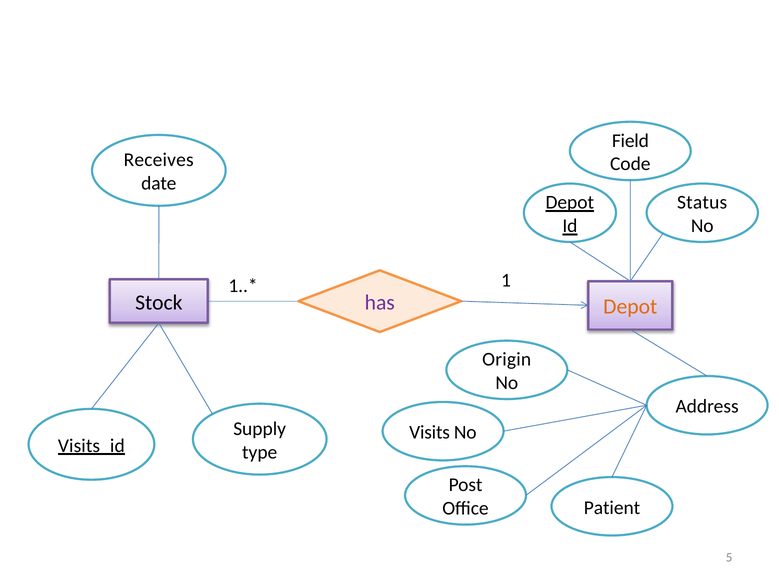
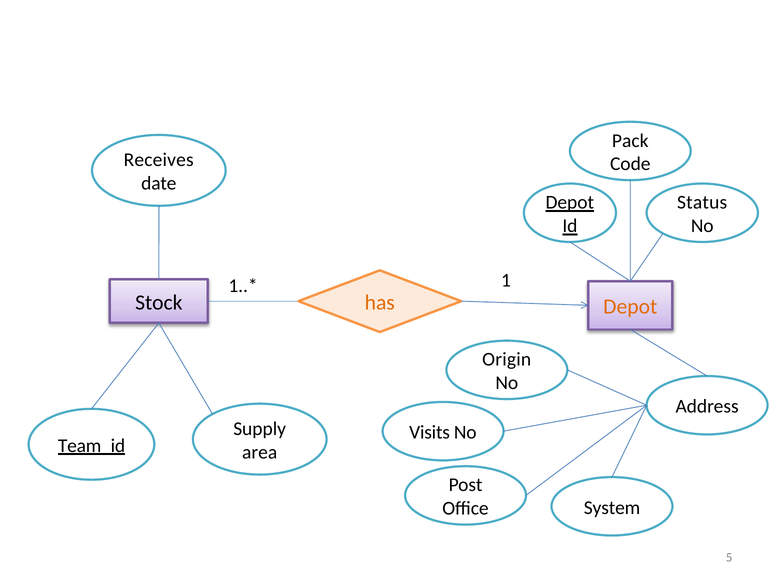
Field: Field -> Pack (630, 141)
has colour: purple -> orange (380, 303)
Visits_id: Visits_id -> Team_id (91, 446)
type: type -> area (260, 452)
Patient: Patient -> System (612, 508)
